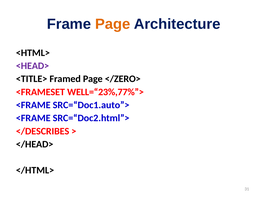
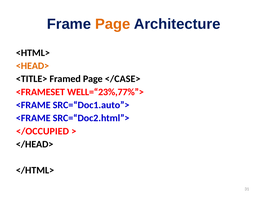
<HEAD> colour: purple -> orange (32, 66)
</ZERO>: </ZERO> -> </CASE> (123, 79)
</DESCRIBES: </DESCRIBES -> </OCCUPIED (42, 132)
